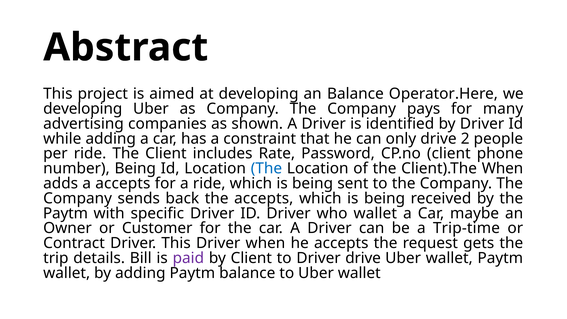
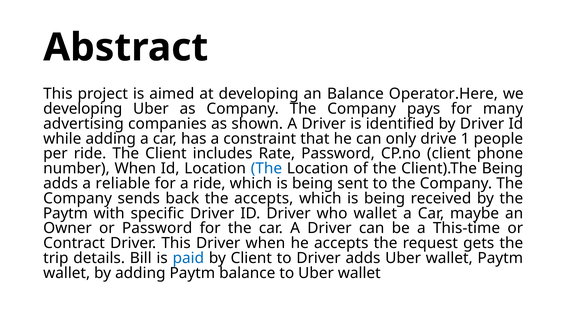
2: 2 -> 1 (465, 139)
number Being: Being -> When (135, 168)
Client).The When: When -> Being (502, 168)
a accepts: accepts -> reliable (123, 183)
or Customer: Customer -> Password (157, 228)
Trip-time: Trip-time -> This-time (467, 228)
paid colour: purple -> blue (188, 258)
Driver drive: drive -> adds (363, 258)
